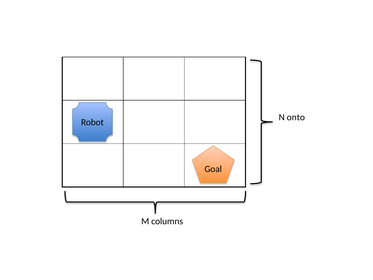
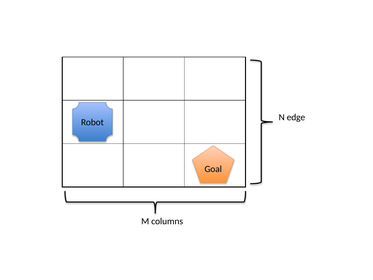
onto: onto -> edge (296, 117)
